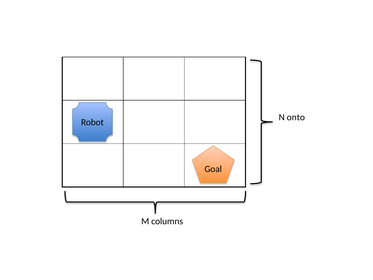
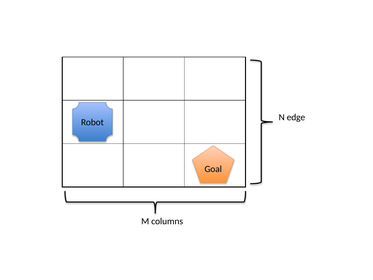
onto: onto -> edge (296, 117)
